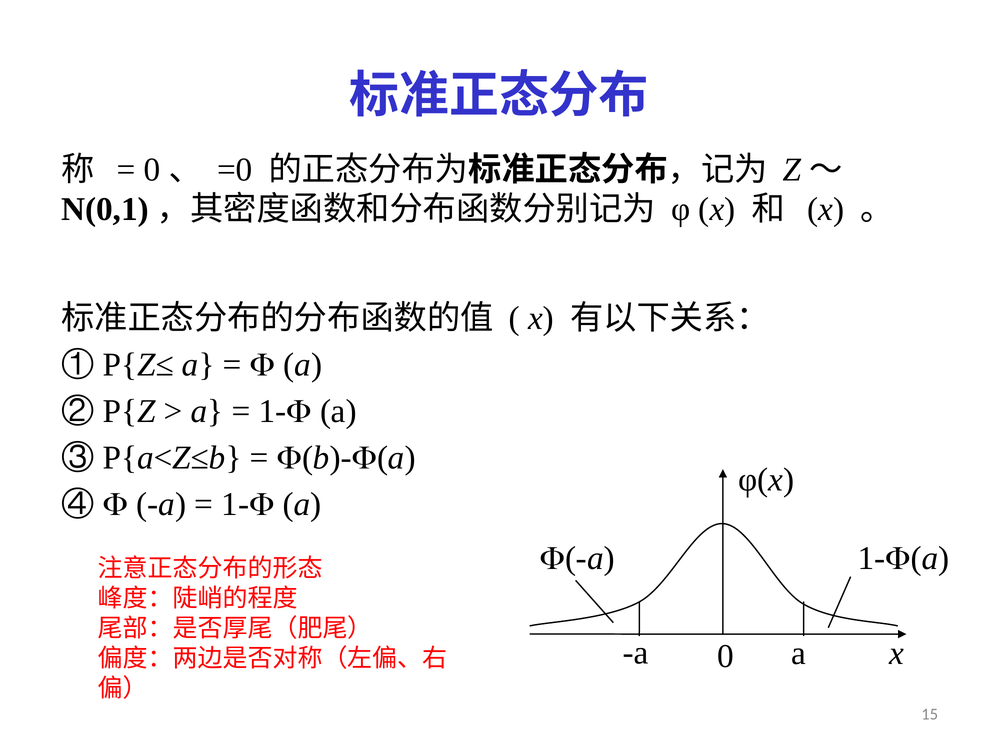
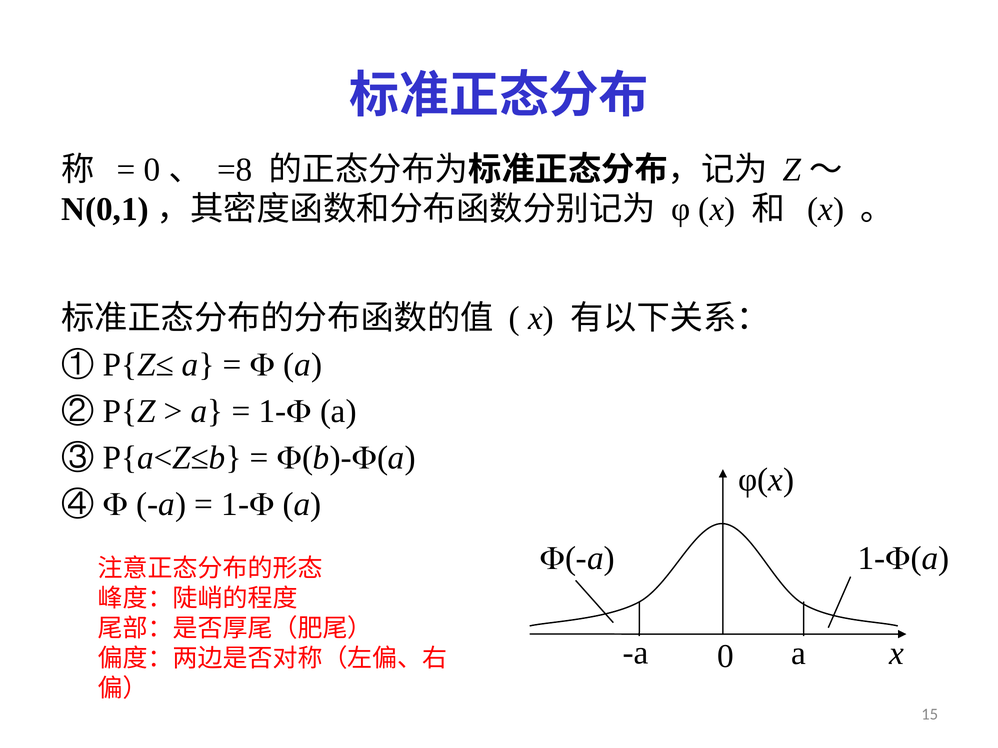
=0: =0 -> =8 (235, 170)
